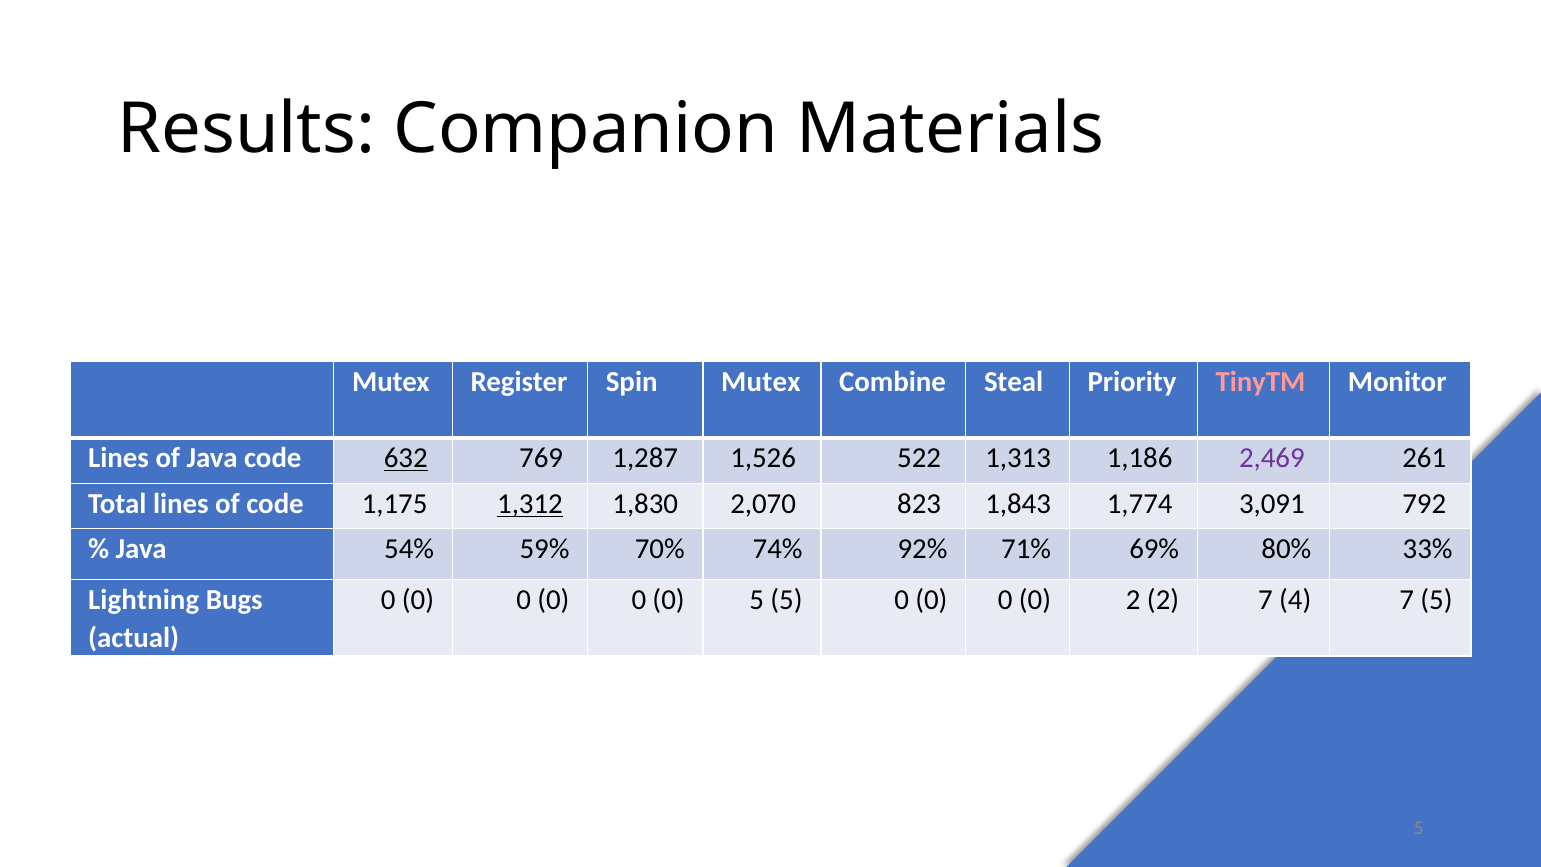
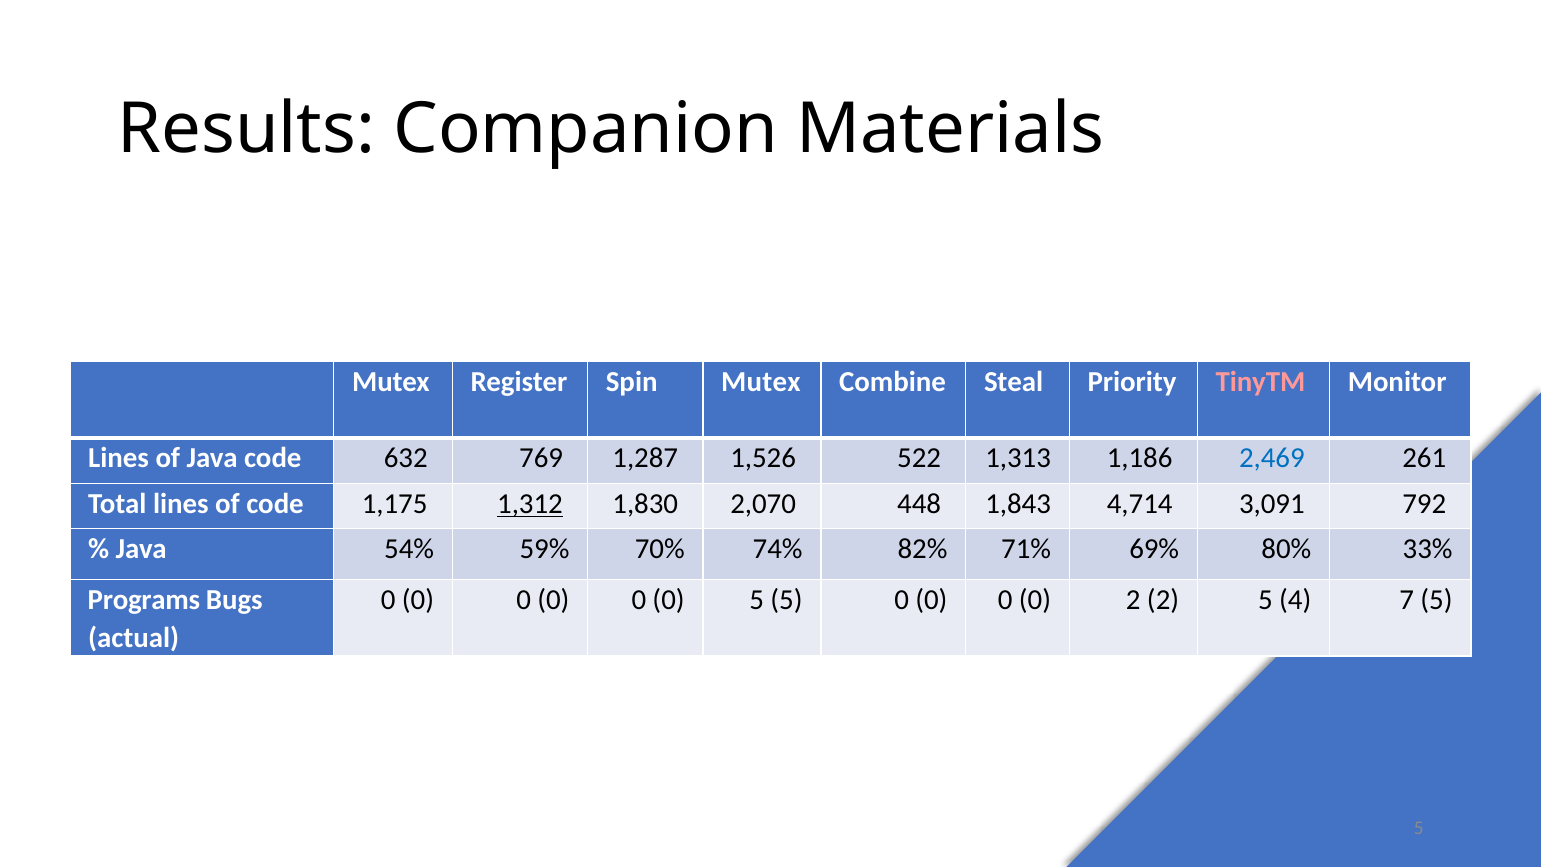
632 underline: present -> none (406, 458)
2,469 colour: purple -> blue (1272, 458)
823: 823 -> 448 (919, 504)
1,774: 1,774 -> 4,714 (1140, 504)
92%: 92% -> 82% (923, 549)
Lightning: Lightning -> Programs (144, 600)
2 7: 7 -> 5 (1265, 600)
